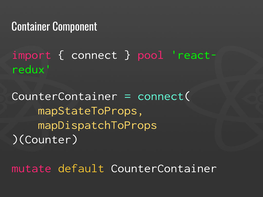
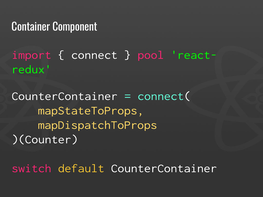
mutate: mutate -> switch (31, 168)
